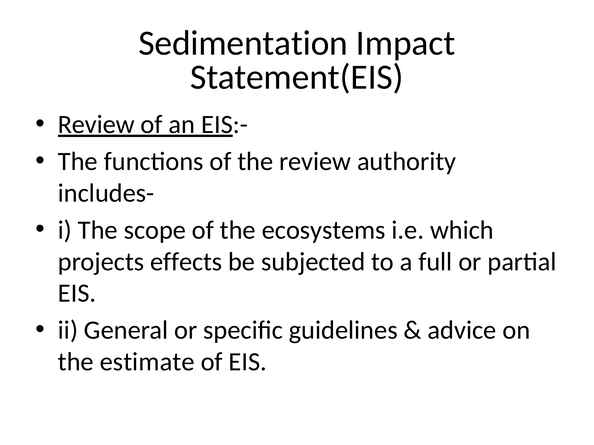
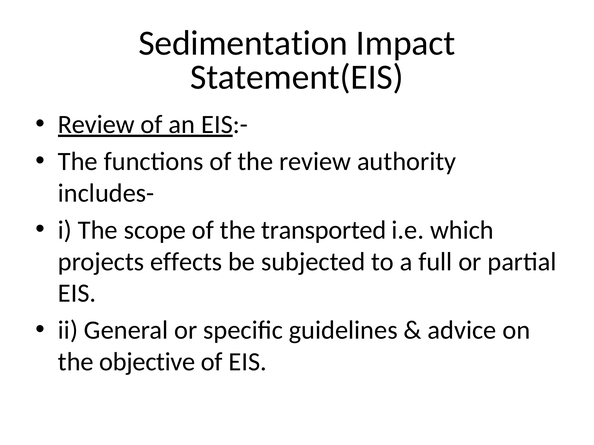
ecosystems: ecosystems -> transported (324, 230)
estimate: estimate -> objective (147, 362)
